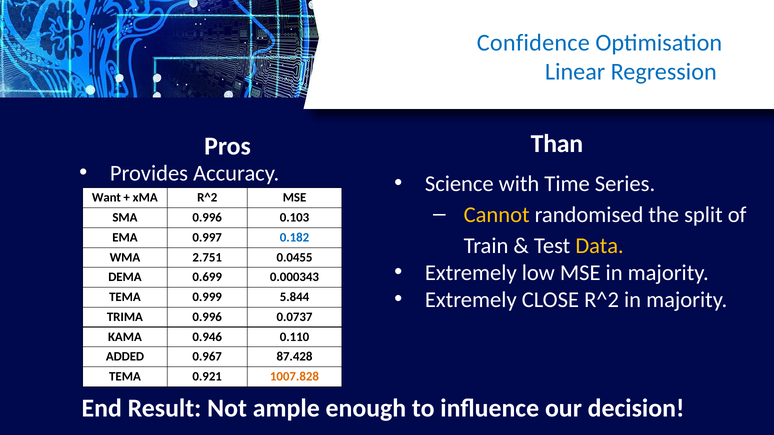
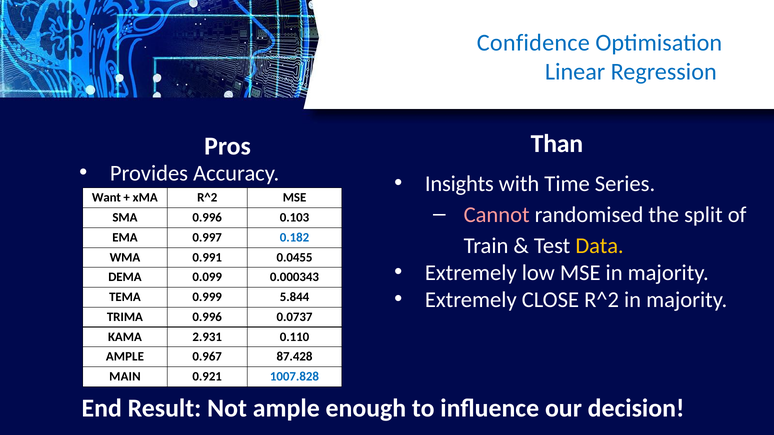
Science: Science -> Insights (459, 184)
Cannot colour: yellow -> pink (497, 215)
2.751: 2.751 -> 0.991 (207, 258)
0.699: 0.699 -> 0.099 (207, 277)
0.946: 0.946 -> 2.931 (207, 337)
ADDED: ADDED -> AMPLE (125, 357)
TEMA: TEMA -> MAIN (125, 377)
1007.828 colour: orange -> blue (294, 377)
